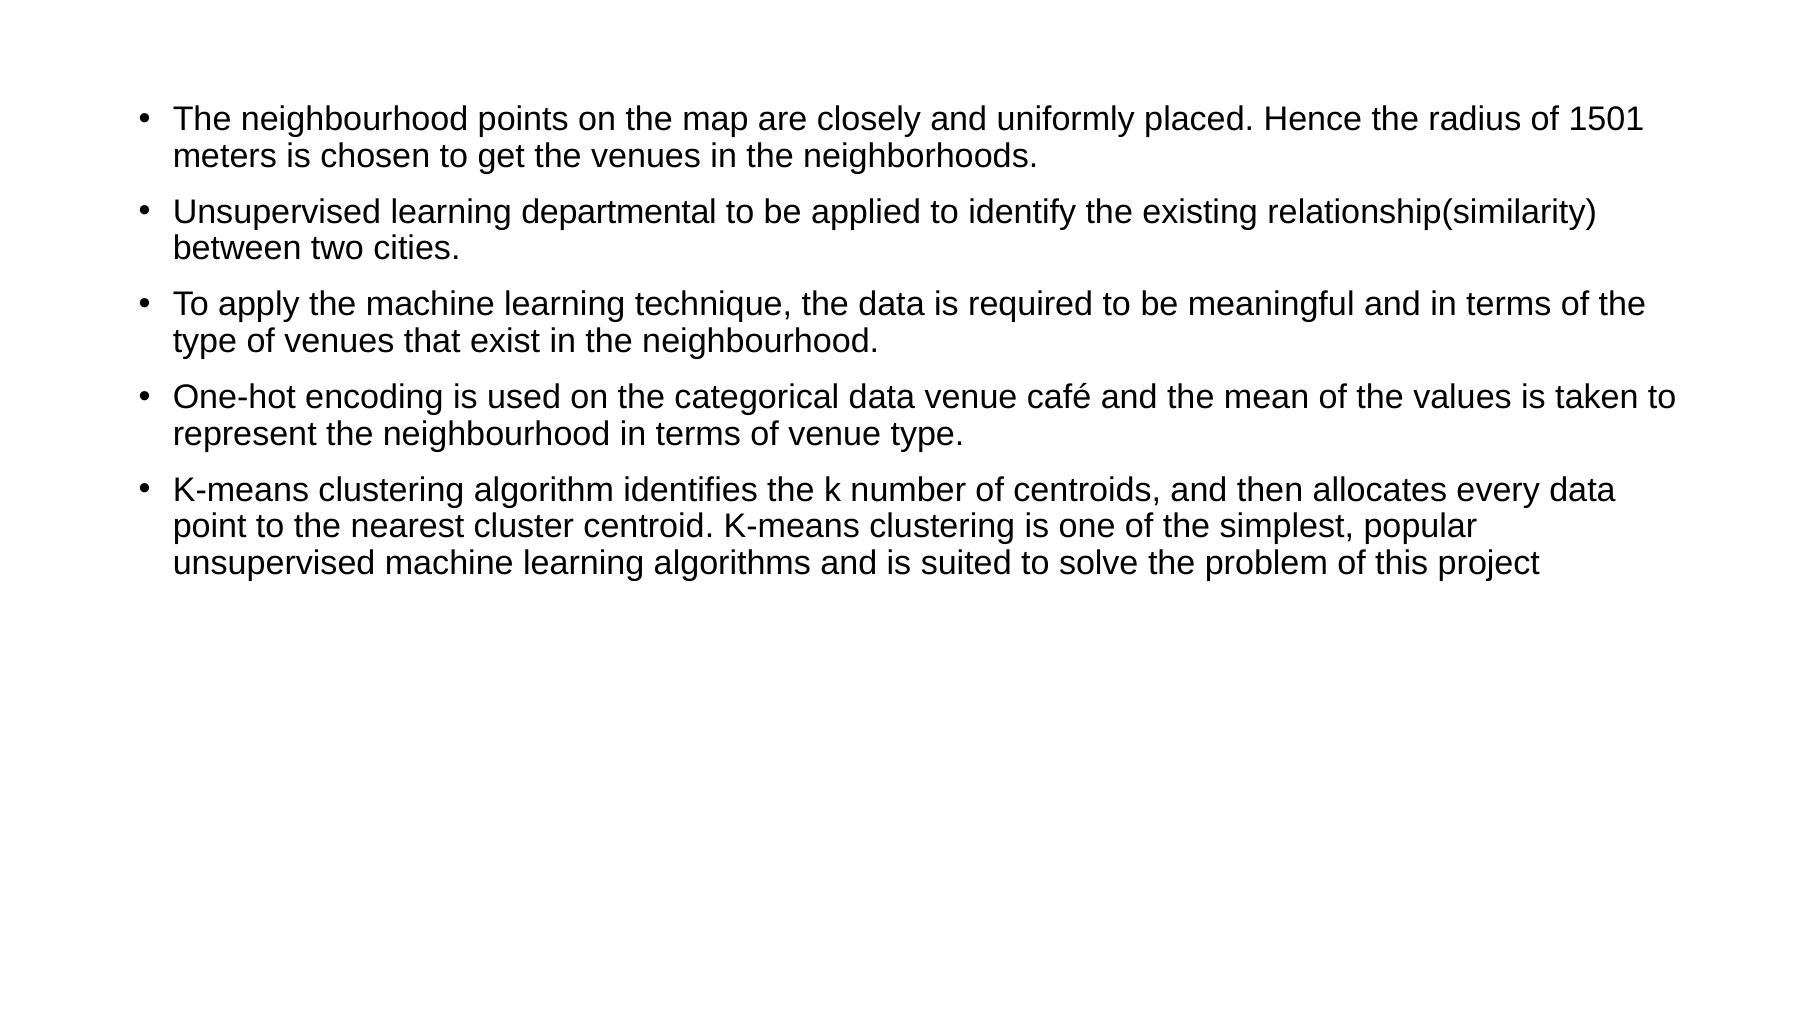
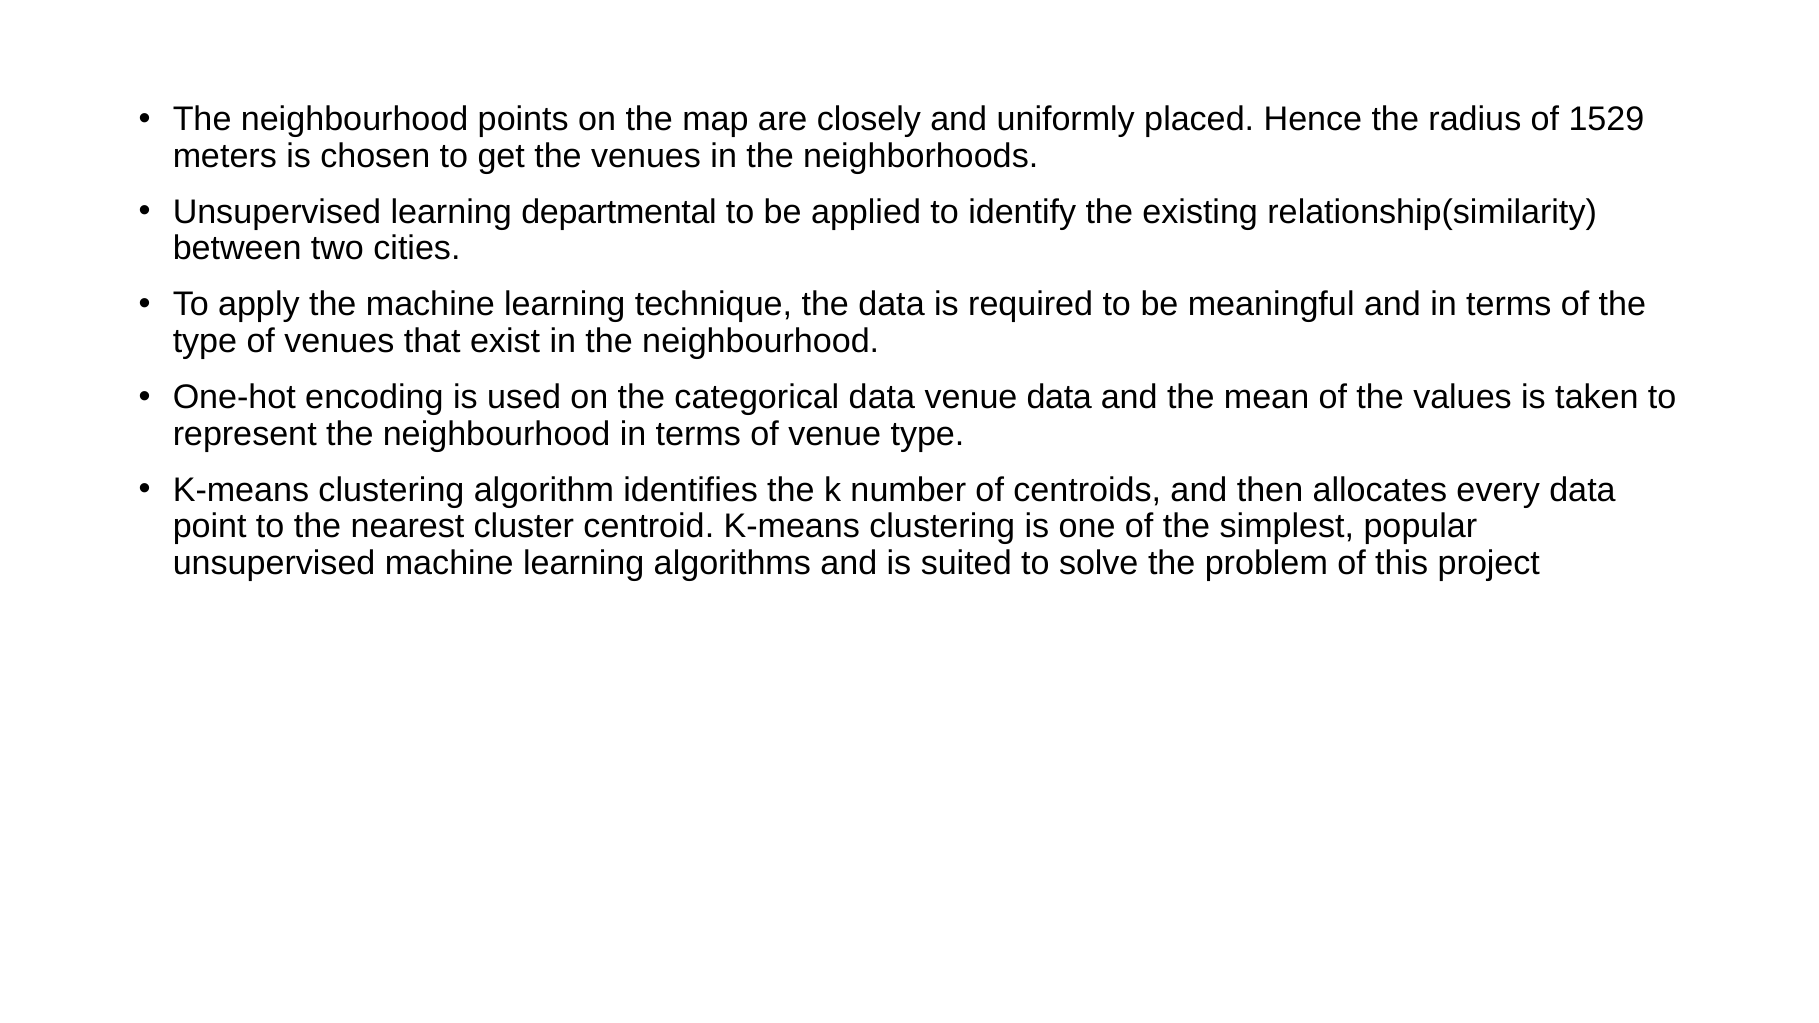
1501: 1501 -> 1529 (1606, 119)
venue café: café -> data (1059, 397)
